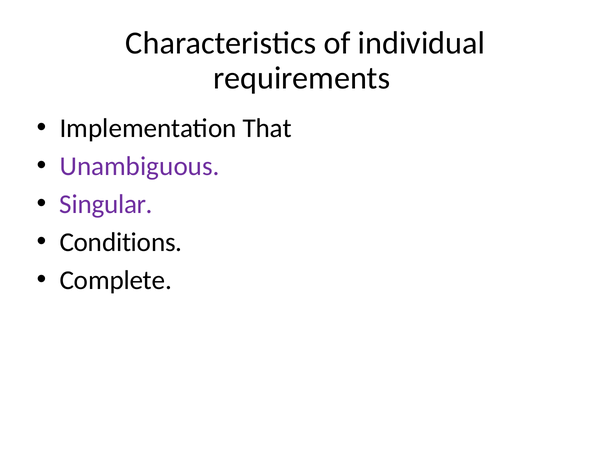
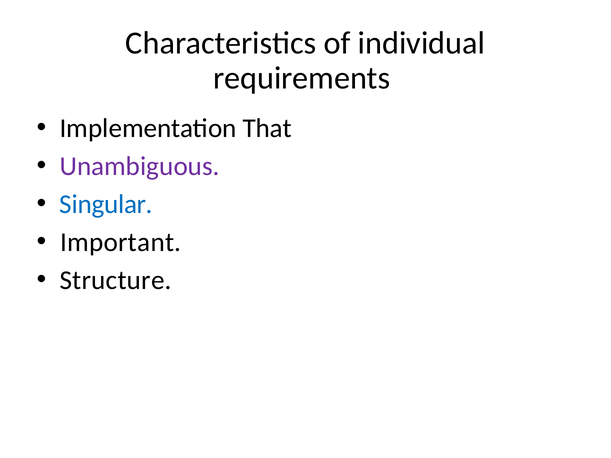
Singular colour: purple -> blue (106, 204)
Conditions: Conditions -> Important (121, 242)
Complete: Complete -> Structure (116, 280)
